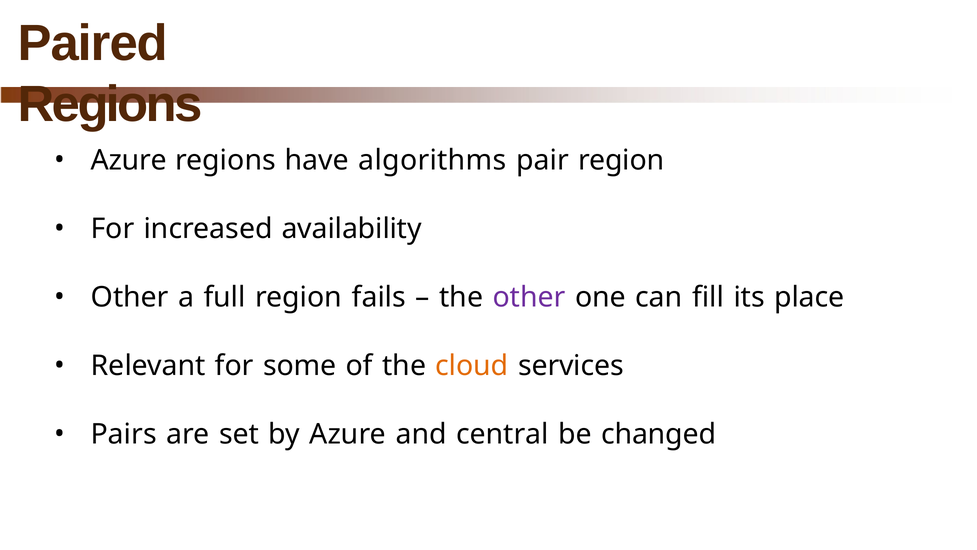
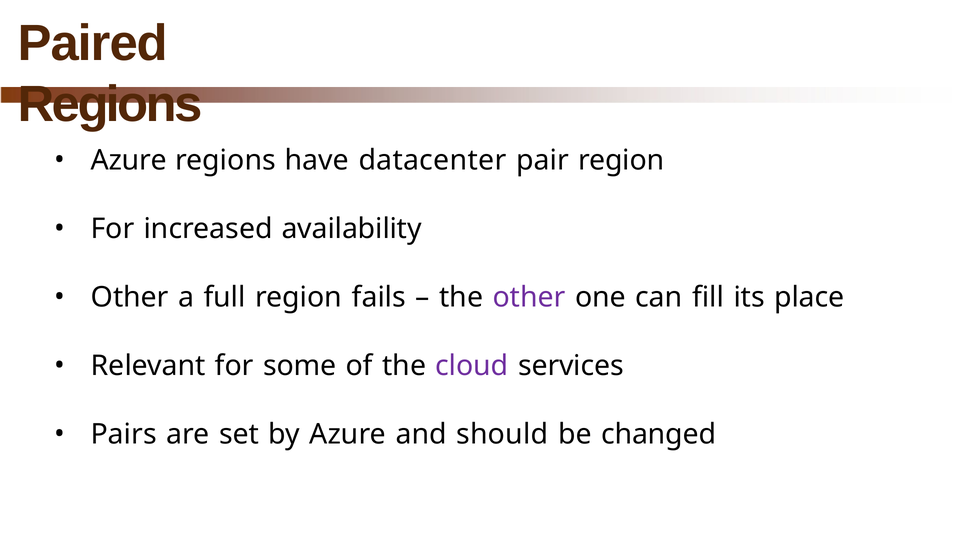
algorithms: algorithms -> datacenter (432, 160)
cloud colour: orange -> purple (472, 365)
central: central -> should (502, 434)
